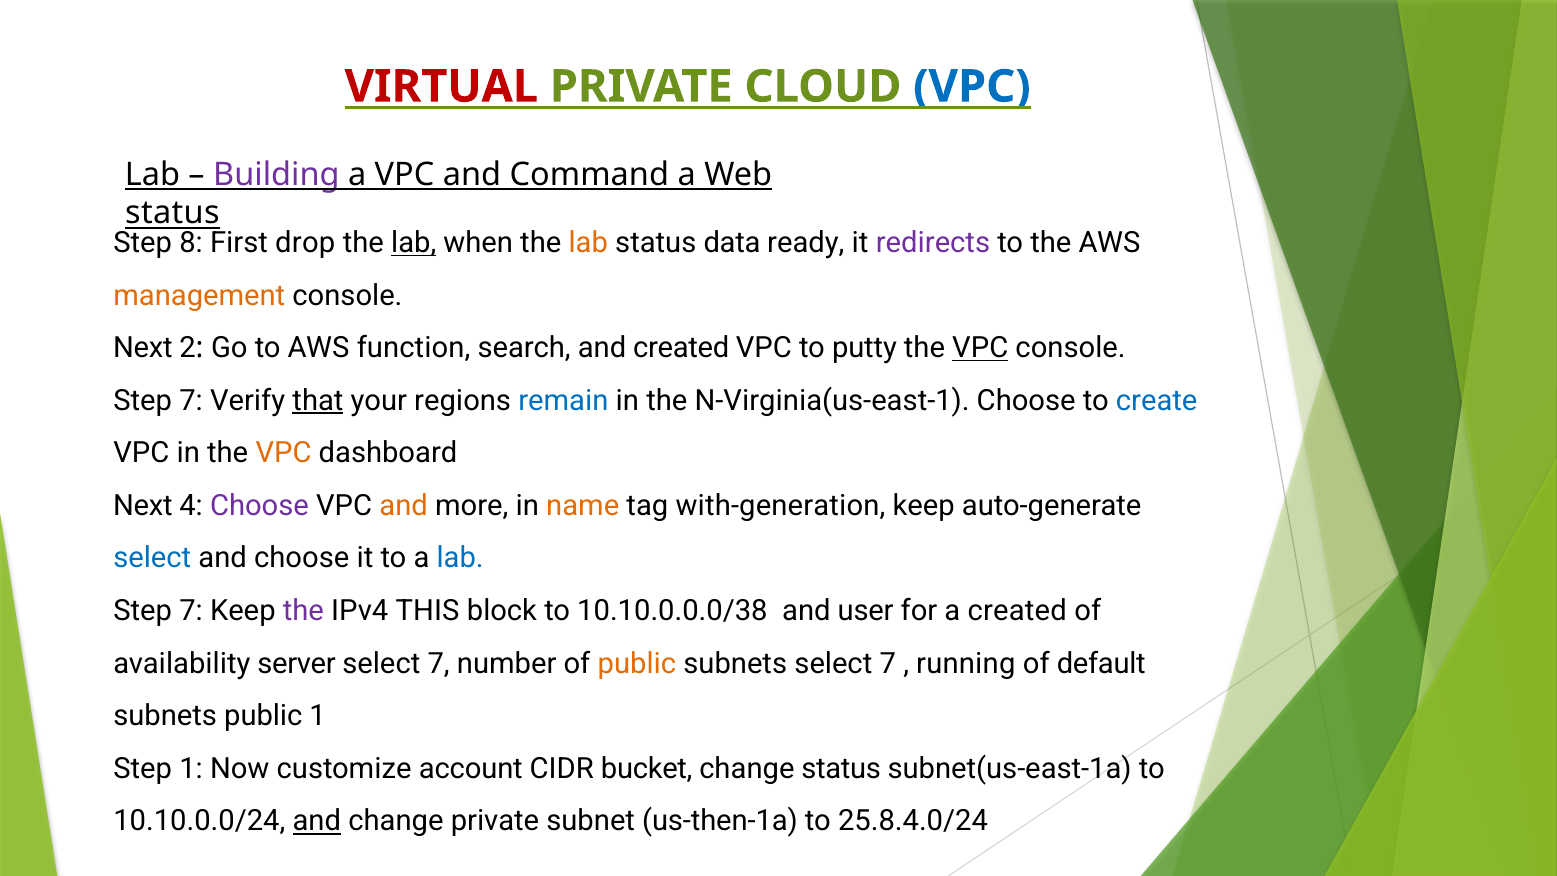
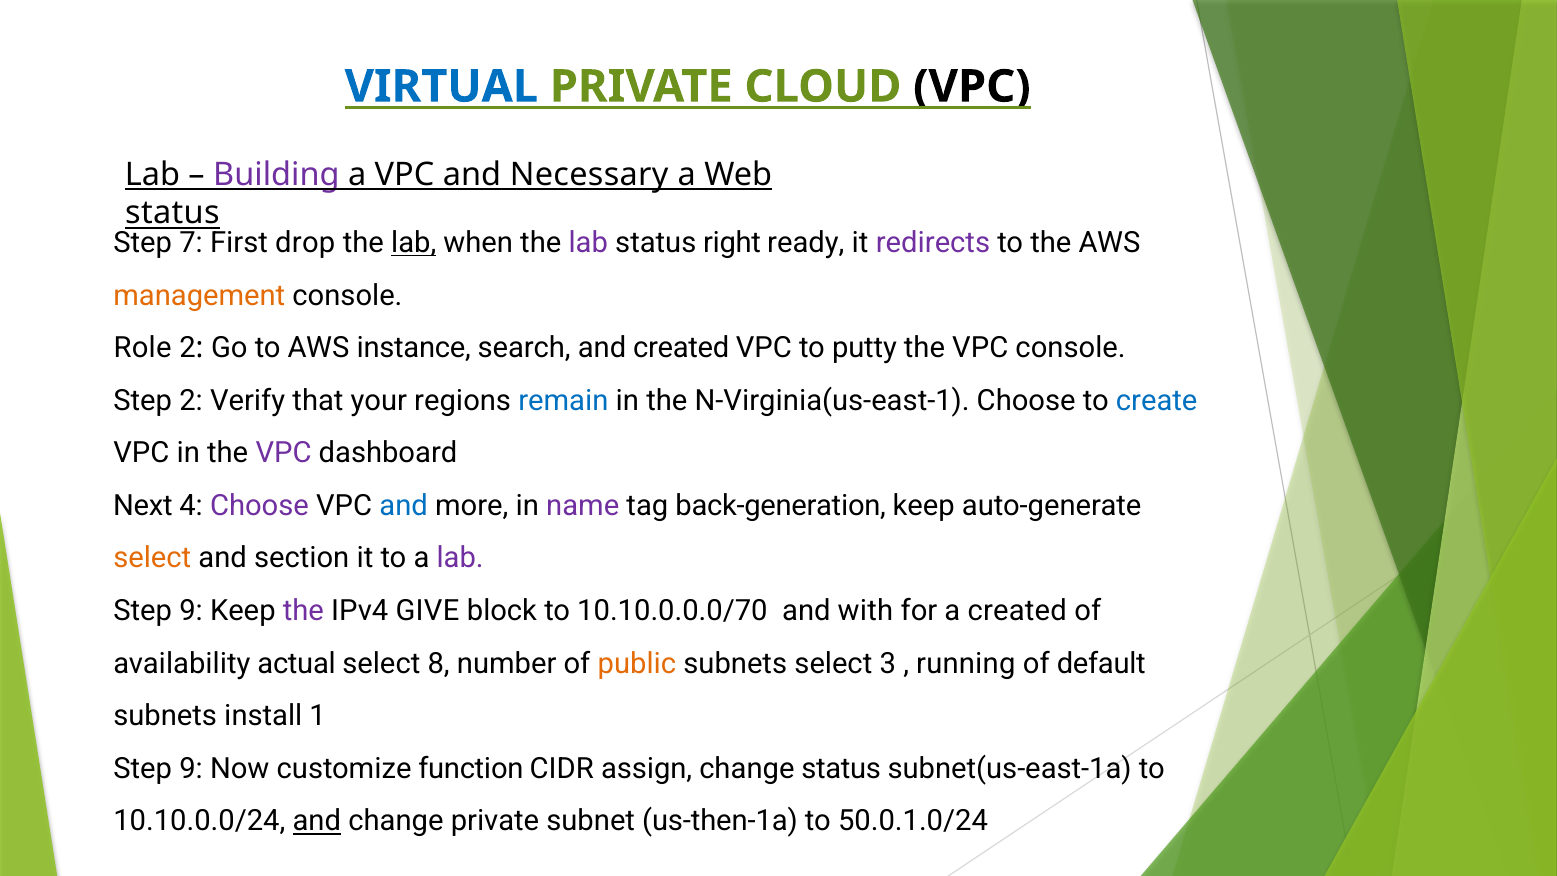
VIRTUAL colour: red -> blue (441, 87)
VPC colour: blue -> black (972, 87)
Command: Command -> Necessary (589, 174)
8: 8 -> 7 (191, 243)
lab colour: orange -> purple (588, 243)
data: data -> right (732, 243)
Next: Next -> Role (143, 348)
function: function -> instance (414, 348)
VPC underline: present -> none (980, 348)
7: 7 -> 2 (191, 401)
that underline: present -> none (318, 401)
VPC colour: orange -> purple (284, 453)
and colour: orange -> blue (404, 506)
name colour: orange -> purple (583, 506)
with-generation: with-generation -> back-generation (781, 506)
select colour: blue -> orange (152, 558)
and choose: choose -> section (302, 558)
lab colour: blue -> purple (460, 558)
7: 7 -> 9 (191, 611)
THIS: THIS -> GIVE (427, 611)
10.10.0.0.0/38: 10.10.0.0.0/38 -> 10.10.0.0.0/70 (672, 611)
user: user -> with (865, 611)
server: server -> actual (297, 663)
7: 7 -> 8 (439, 663)
subnets select 7: 7 -> 3 (888, 663)
subnets public: public -> install (263, 716)
1: 1 -> 9 (191, 768)
account: account -> function (471, 768)
bucket: bucket -> assign (647, 768)
25.8.4.0/24: 25.8.4.0/24 -> 50.0.1.0/24 (913, 821)
